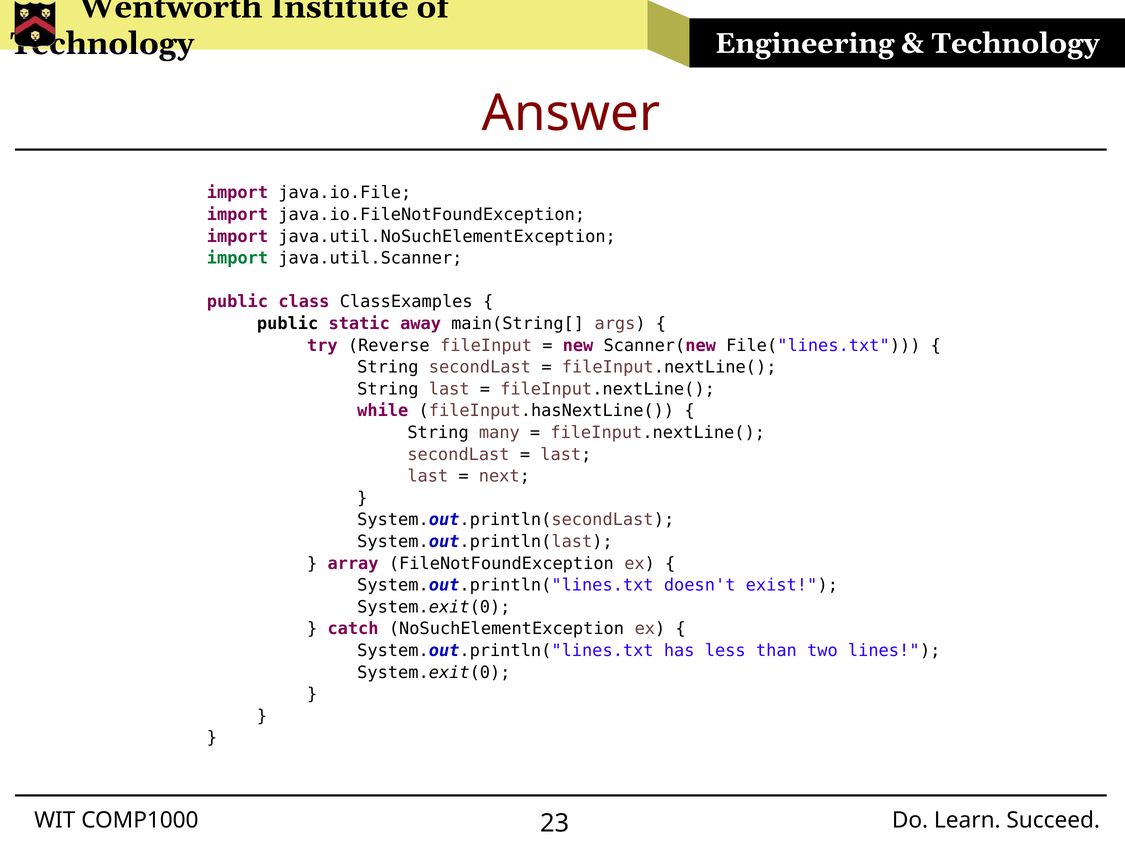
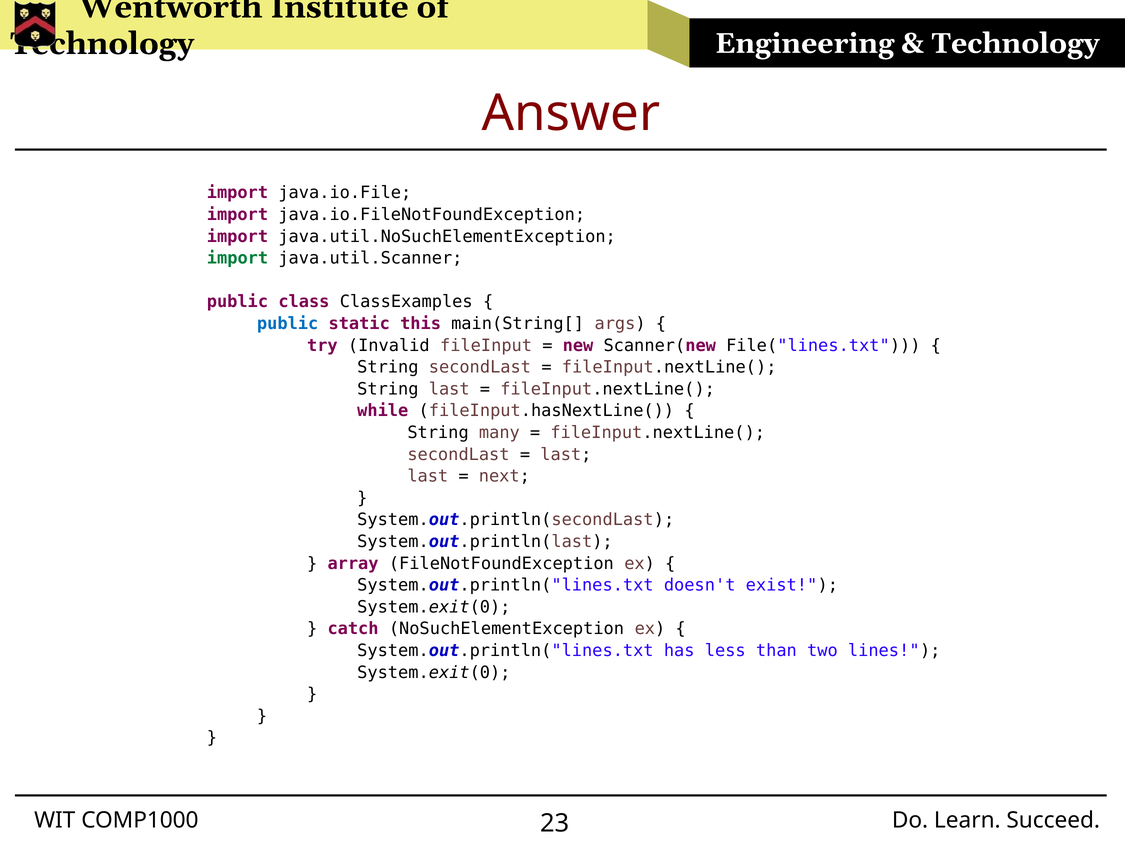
public colour: black -> blue (288, 324)
away: away -> this (421, 324)
Reverse: Reverse -> Invalid (389, 346)
